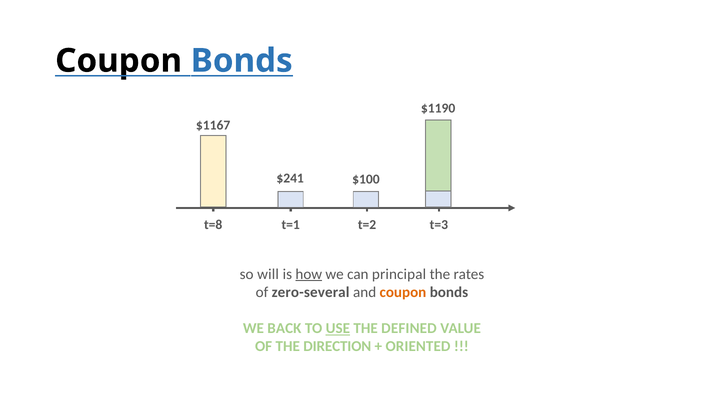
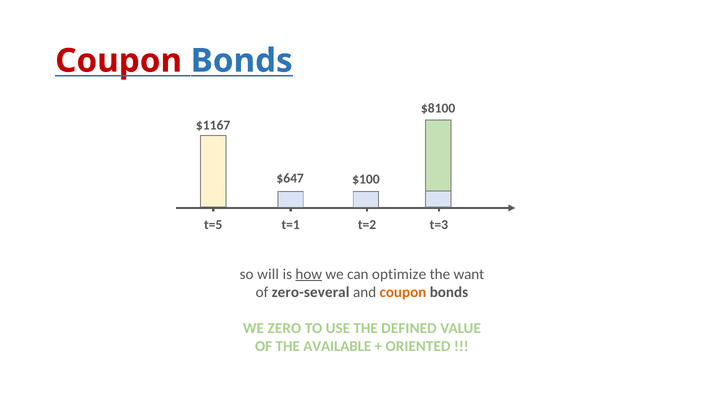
Coupon colour: black -> red (119, 61)
$1190: $1190 -> $8100 (438, 108)
$241: $241 -> $647 (290, 178)
t=8: t=8 -> t=5 (213, 225)
principal: principal -> optimize (399, 274)
rates: rates -> want (469, 274)
BACK: BACK -> ZERO (284, 329)
USE underline: present -> none (338, 329)
DIRECTION: DIRECTION -> AVAILABLE (337, 347)
